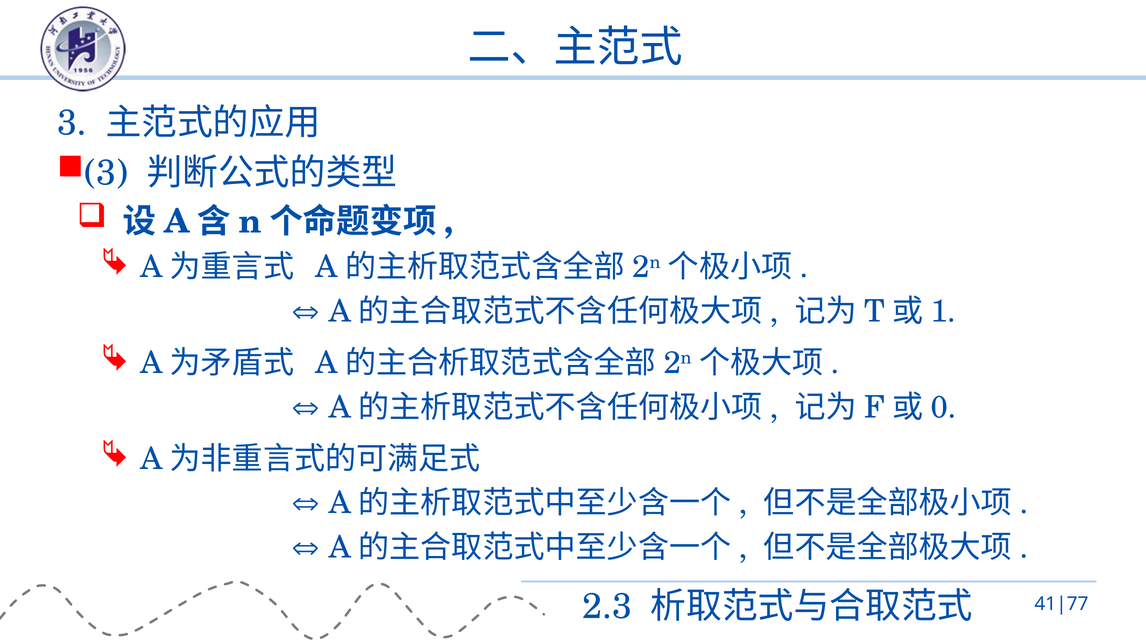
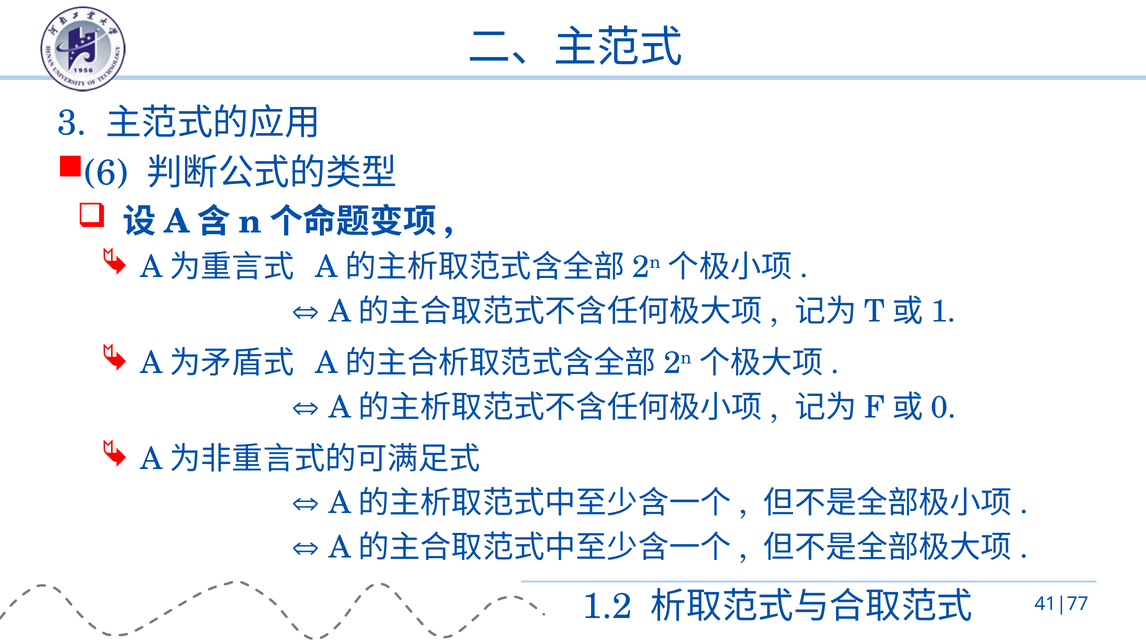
3: 3 -> 6 (106, 173)
2.3: 2.3 -> 1.2 (607, 607)
